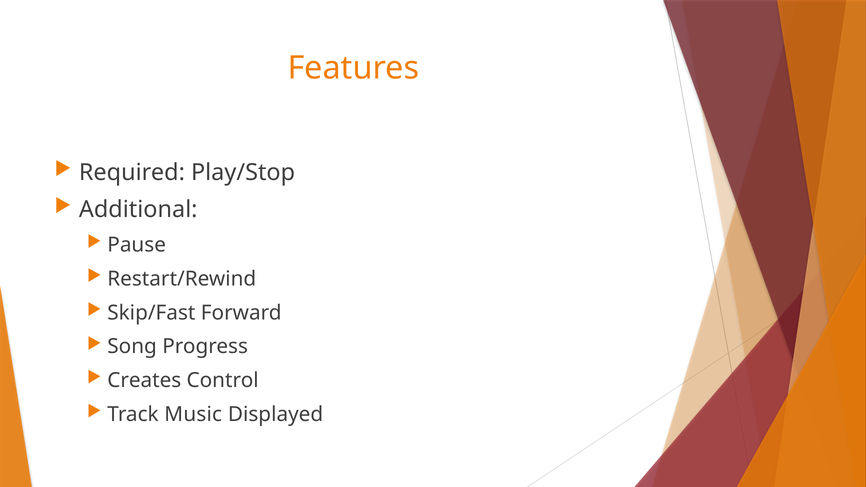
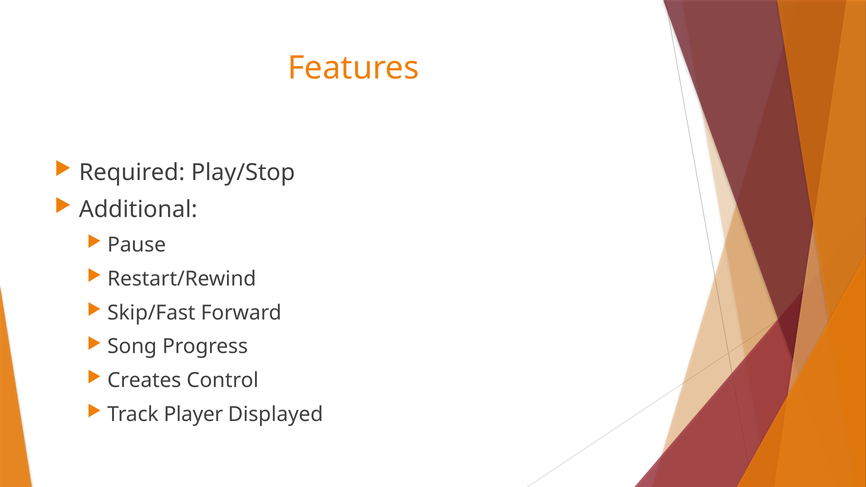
Music: Music -> Player (193, 414)
